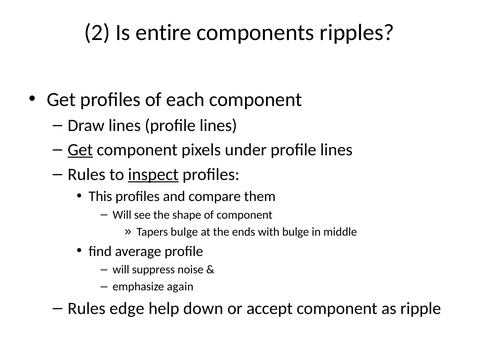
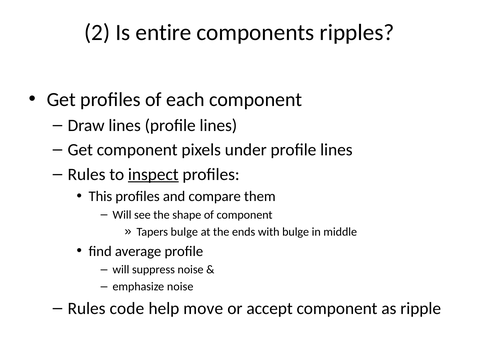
Get underline: present -> none (80, 150)
emphasize again: again -> noise (180, 287)
edge: edge -> code (127, 309)
down: down -> move (203, 309)
